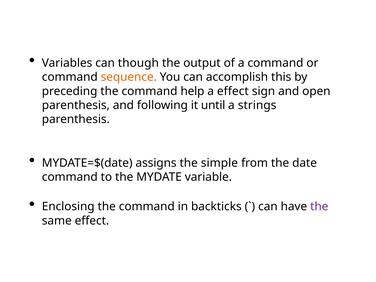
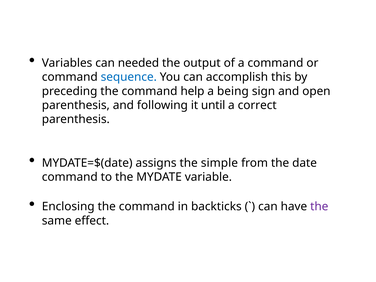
though: though -> needed (138, 63)
sequence colour: orange -> blue (129, 77)
a effect: effect -> being (233, 91)
strings: strings -> correct (257, 105)
